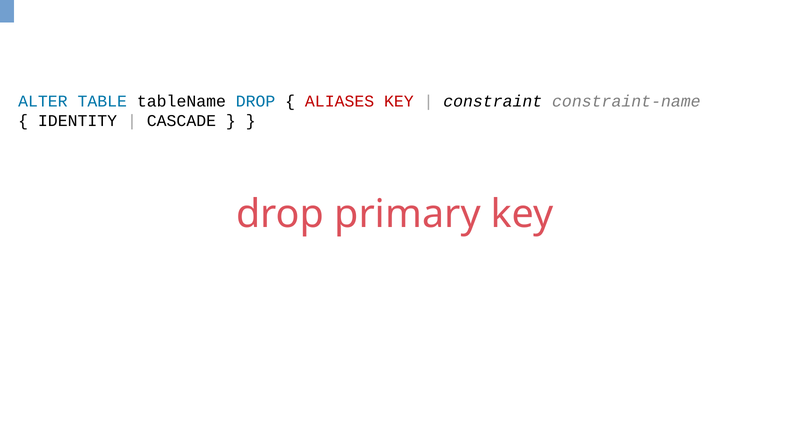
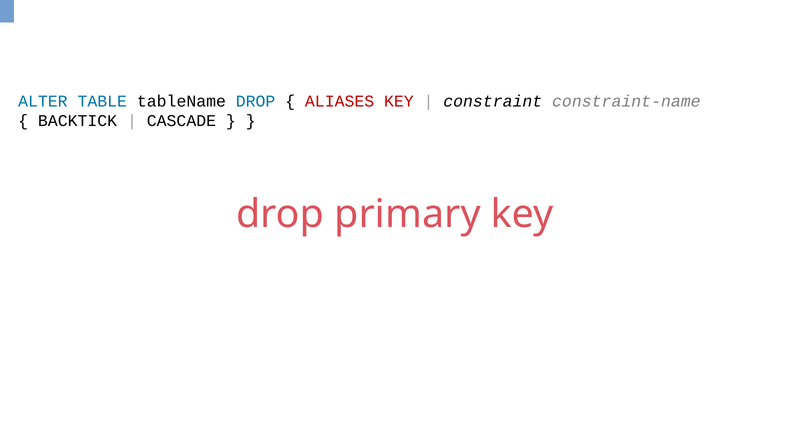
IDENTITY: IDENTITY -> BACKTICK (78, 121)
